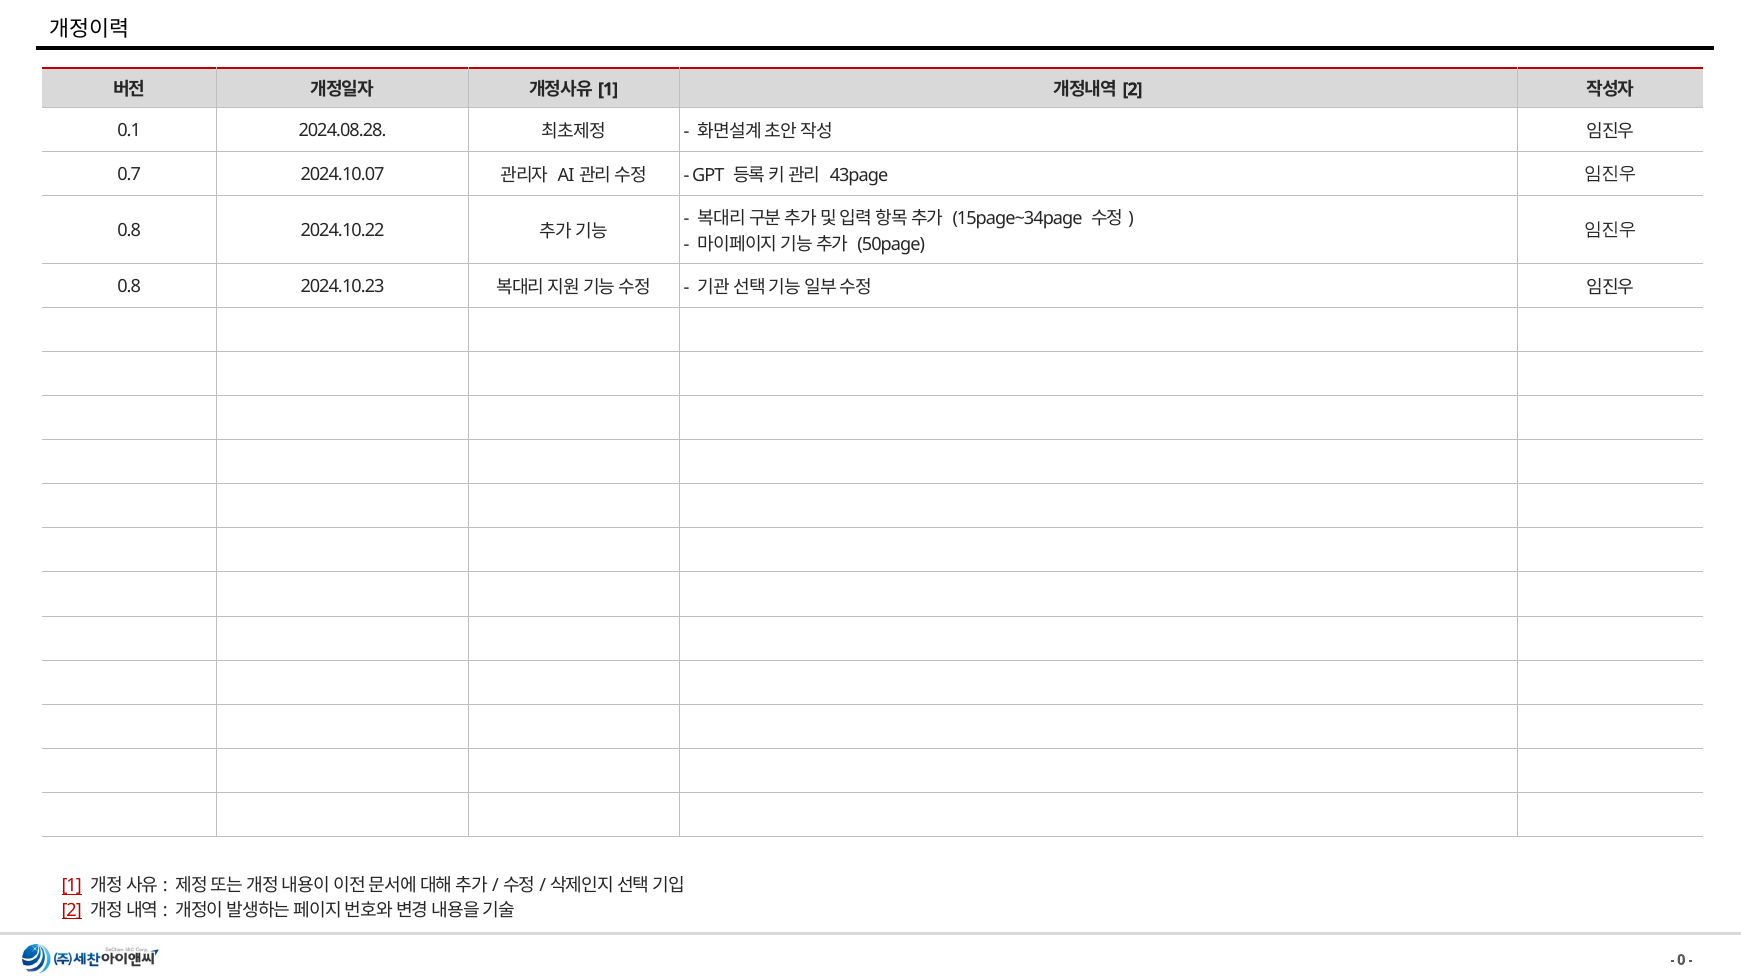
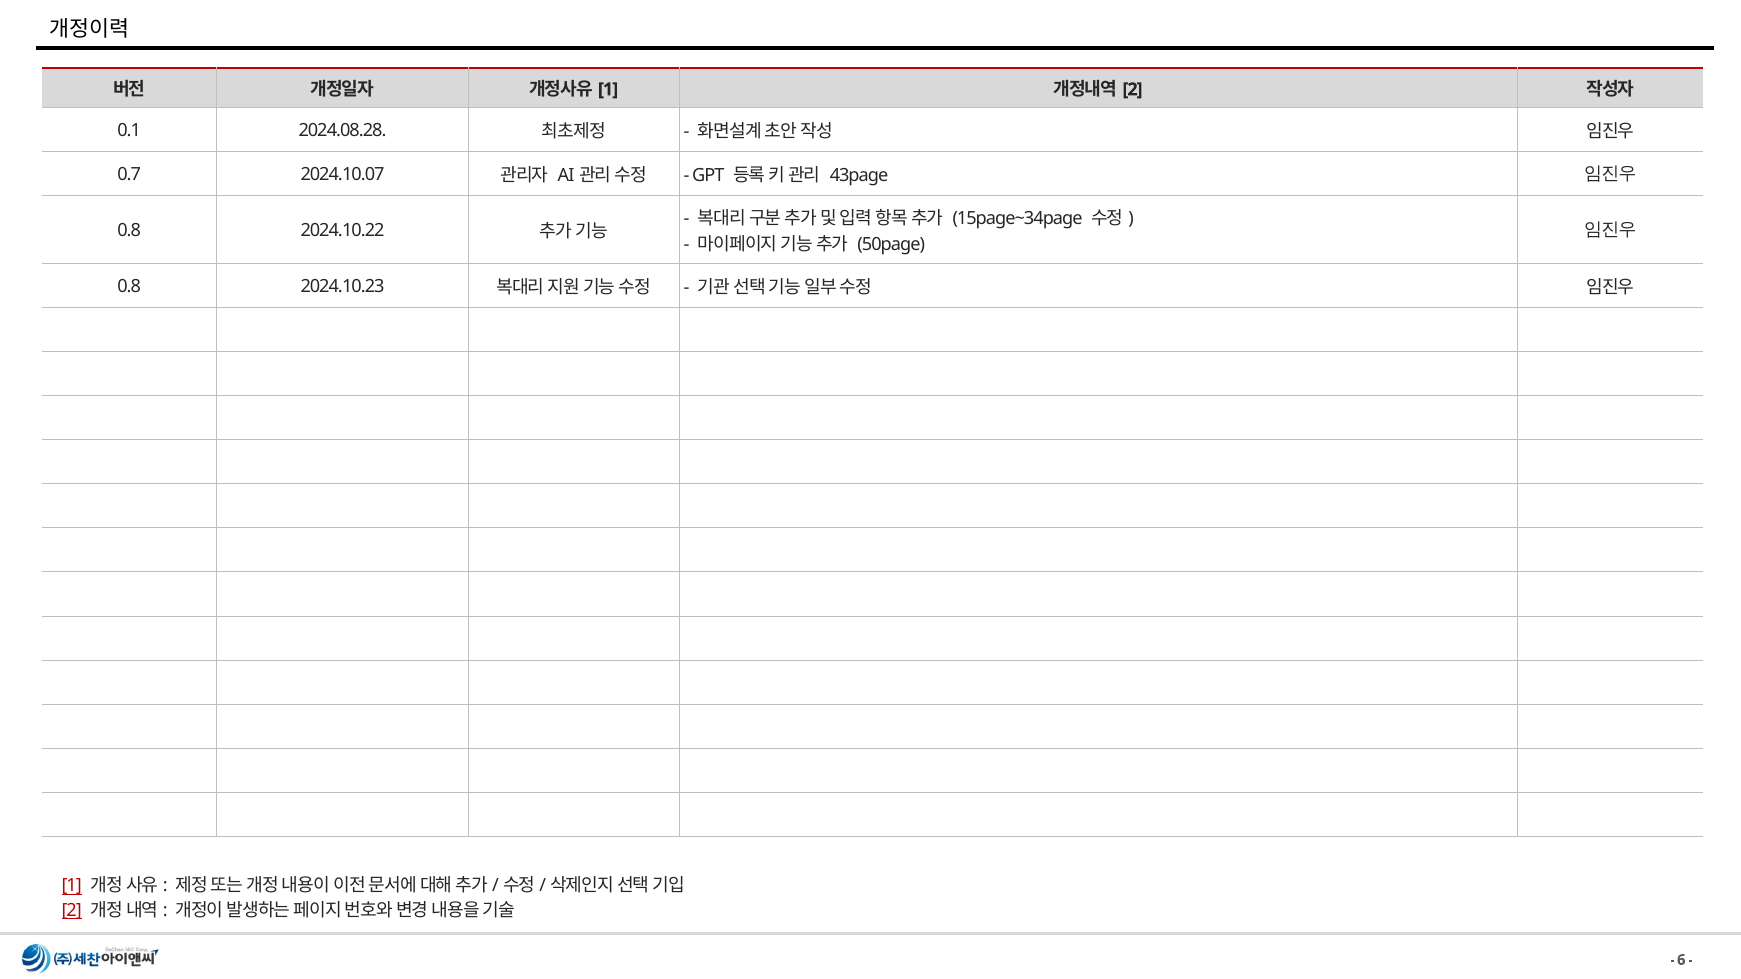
0: 0 -> 6 (1681, 960)
